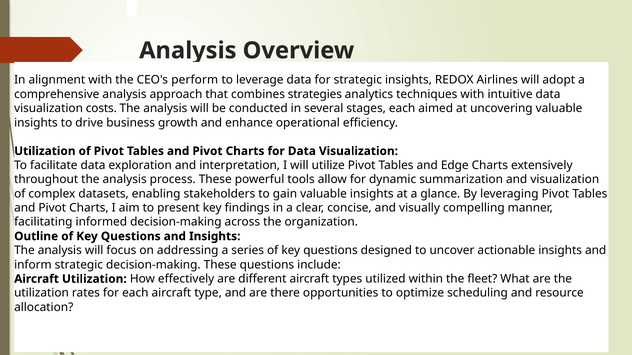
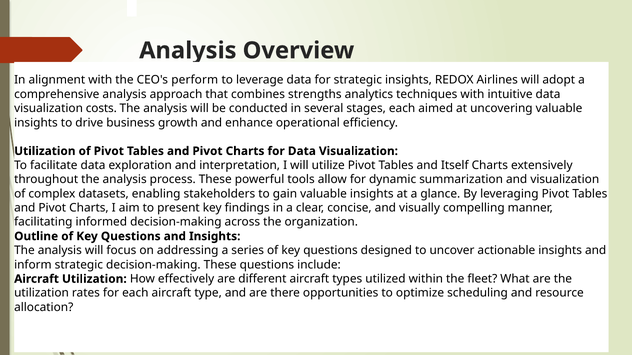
strategies: strategies -> strengths (315, 94)
Edge: Edge -> Itself (455, 166)
